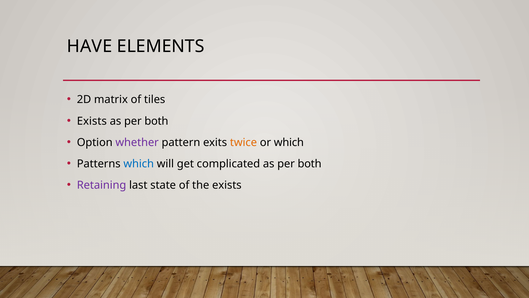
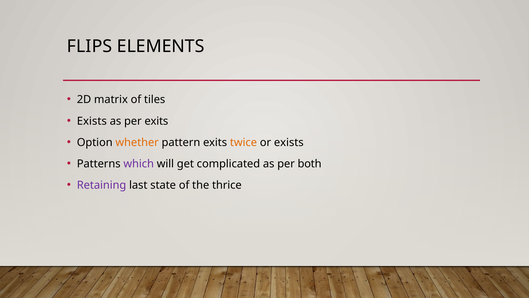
HAVE: HAVE -> FLIPS (90, 46)
both: both -> exits (156, 121)
whether colour: purple -> orange (137, 142)
or which: which -> exists (289, 142)
which colour: blue -> purple (139, 164)
the exists: exists -> thrice (227, 185)
